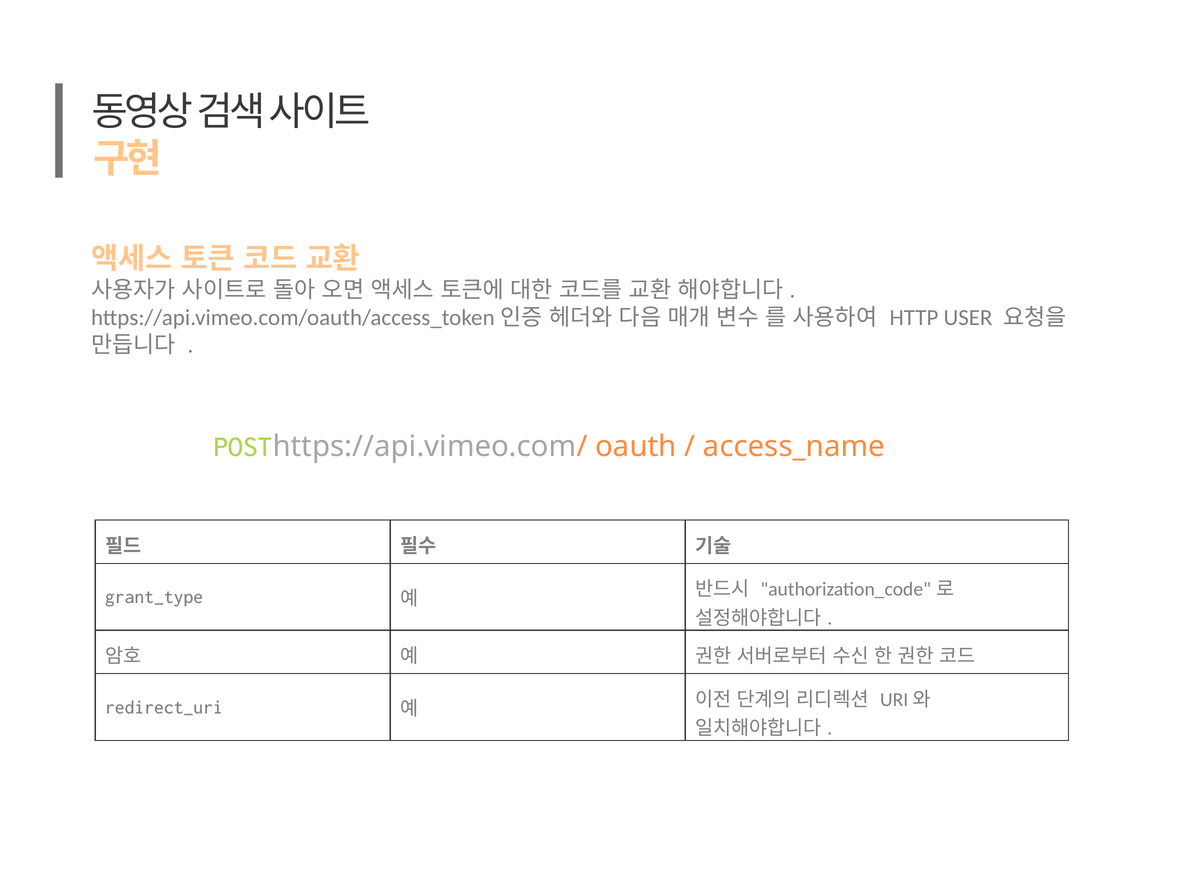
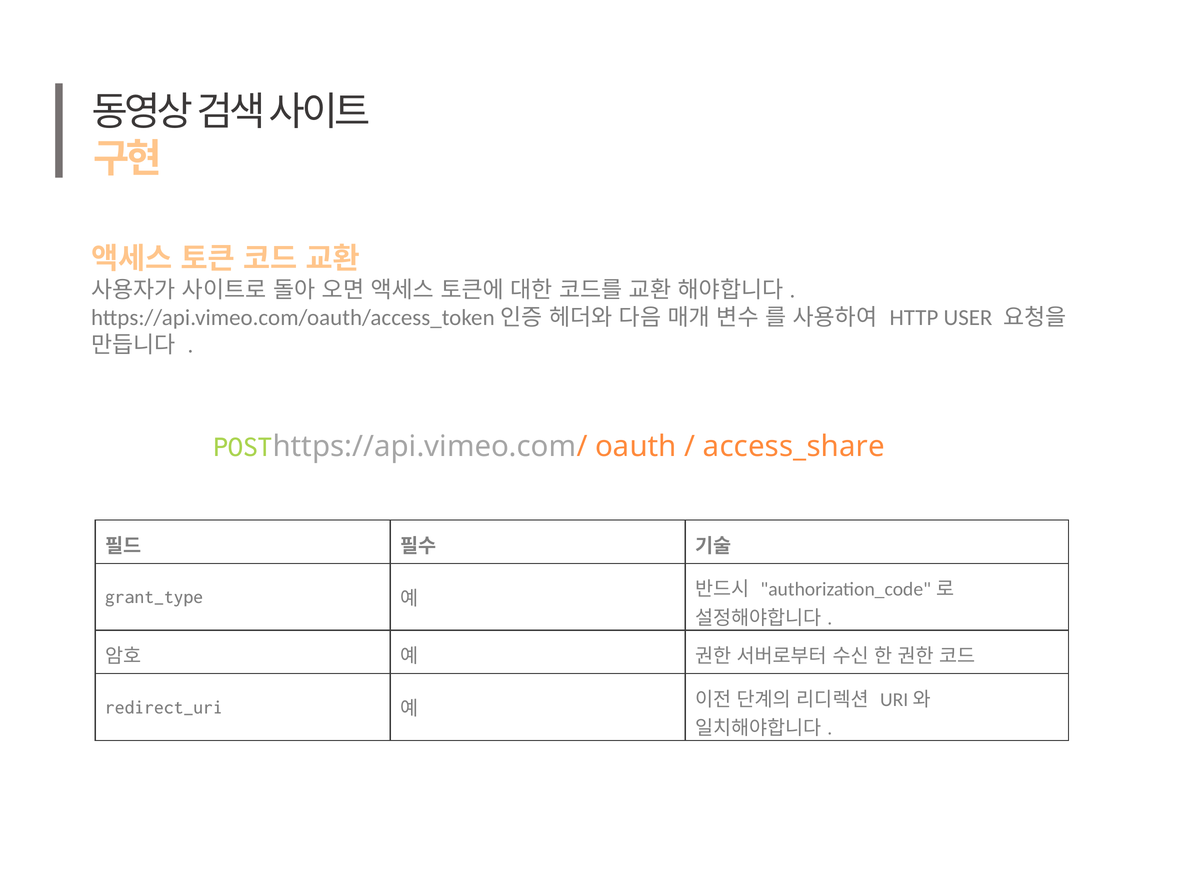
access_name: access_name -> access_share (794, 447)
